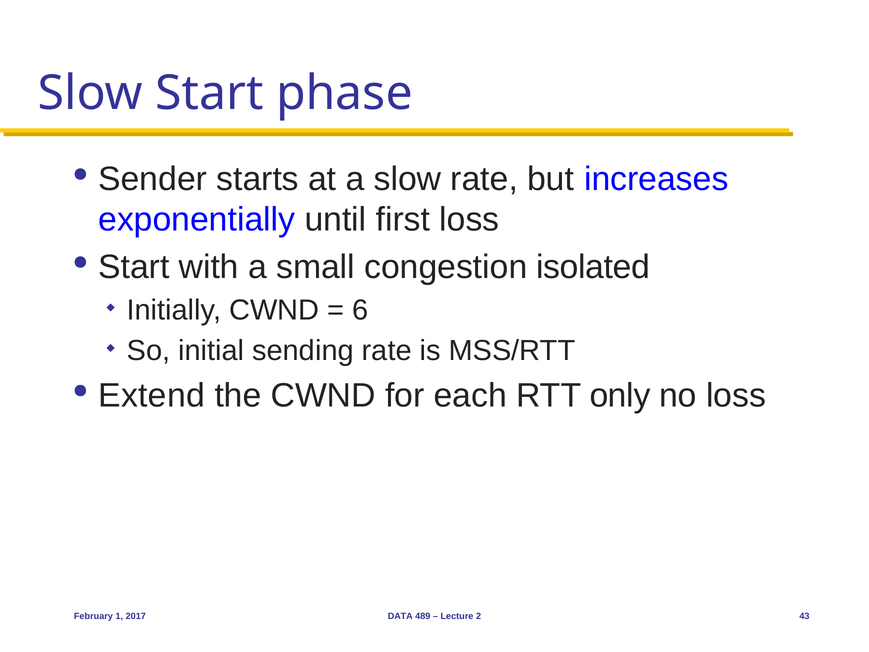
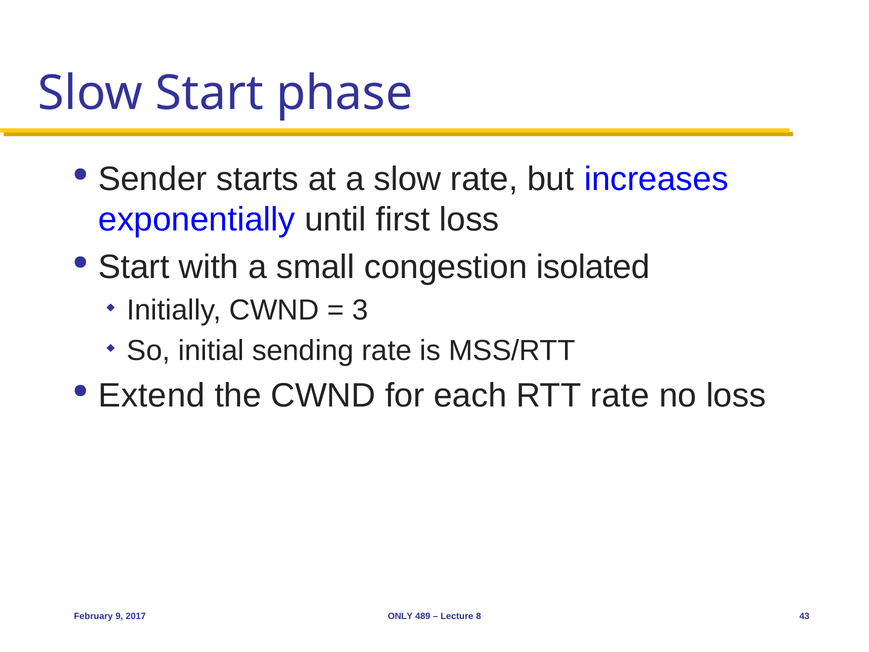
6: 6 -> 3 (360, 310)
RTT only: only -> rate (620, 395)
1: 1 -> 9 (119, 616)
DATA: DATA -> ONLY (400, 616)
2: 2 -> 8 (479, 616)
